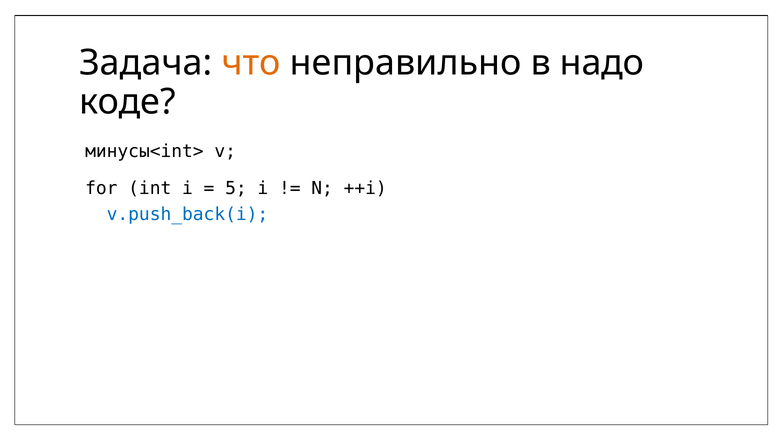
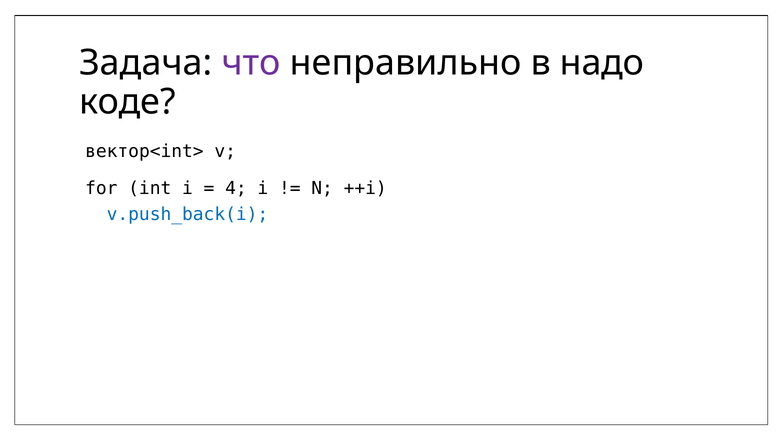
что colour: orange -> purple (251, 63)
минусы<int>: минусы<int> -> вектор<int> (144, 151)
5: 5 -> 4 (236, 189)
